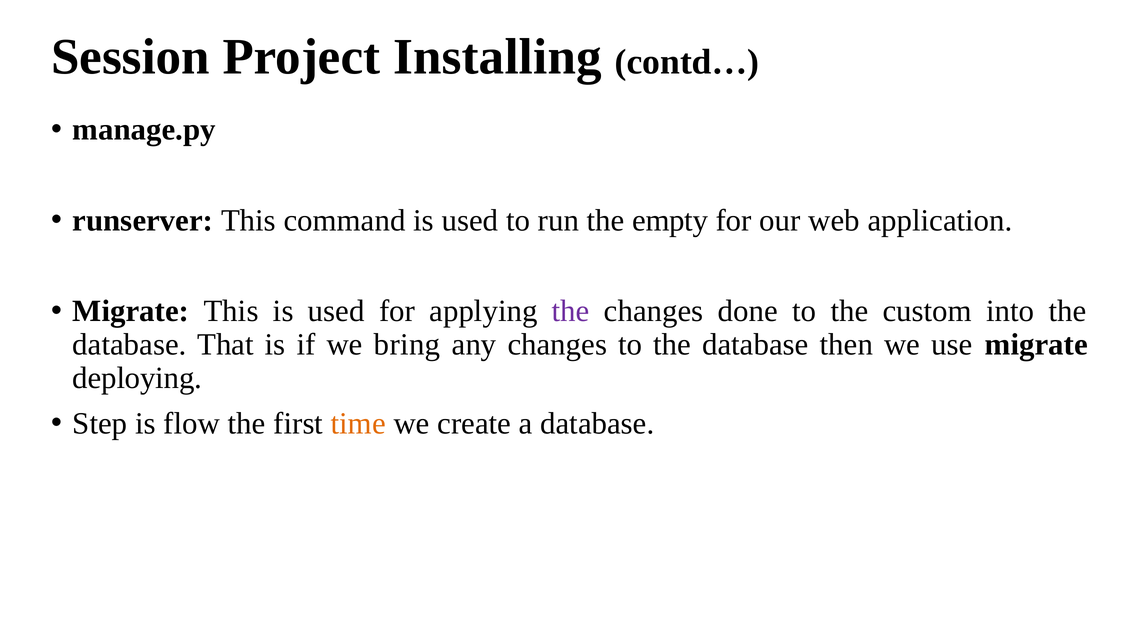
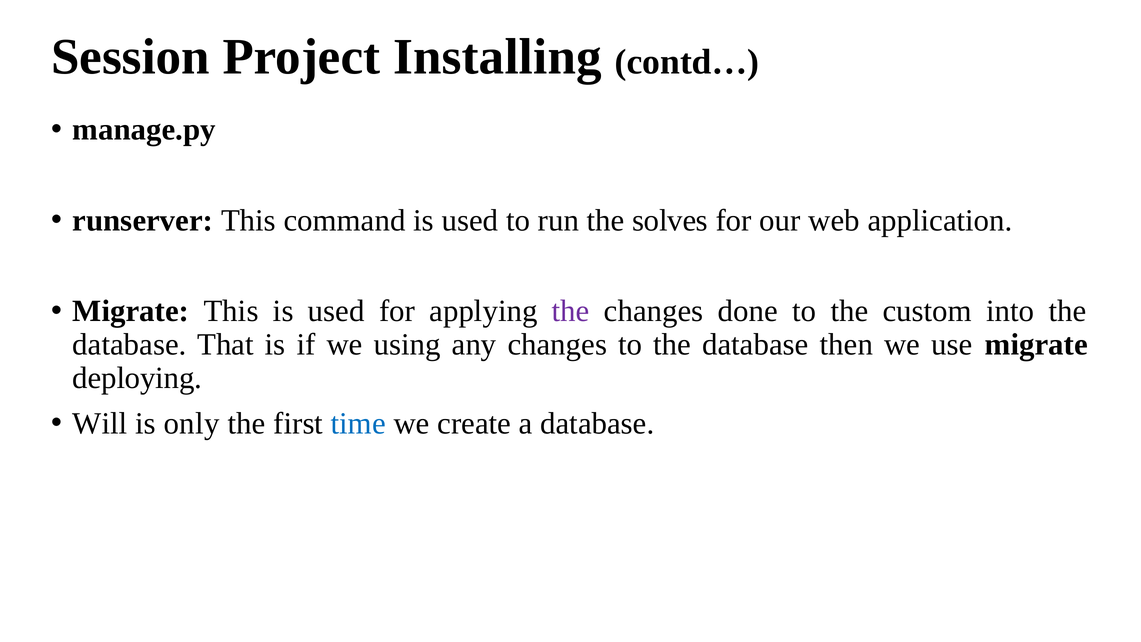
empty: empty -> solves (670, 220)
bring: bring -> using (407, 344)
Step: Step -> Will (100, 423)
flow: flow -> only (192, 423)
time colour: orange -> blue (358, 423)
